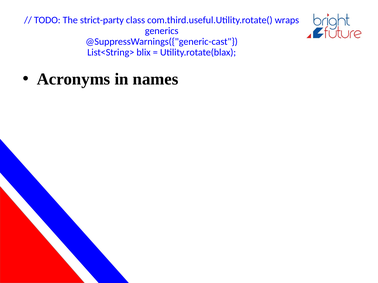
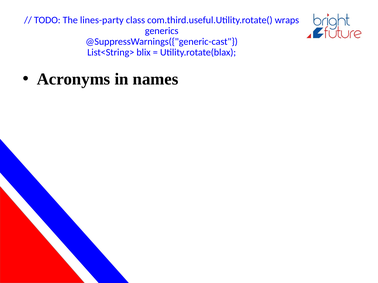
strict-party: strict-party -> lines-party (102, 20)
